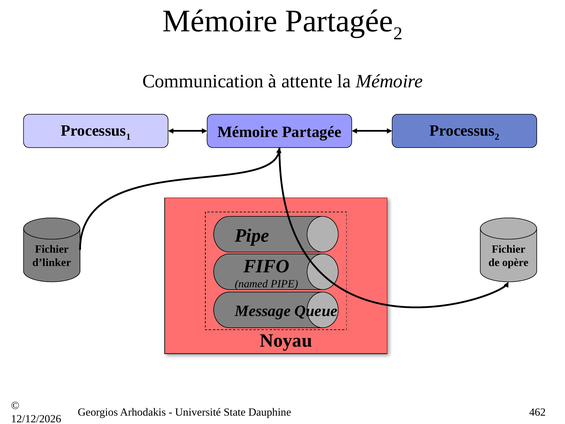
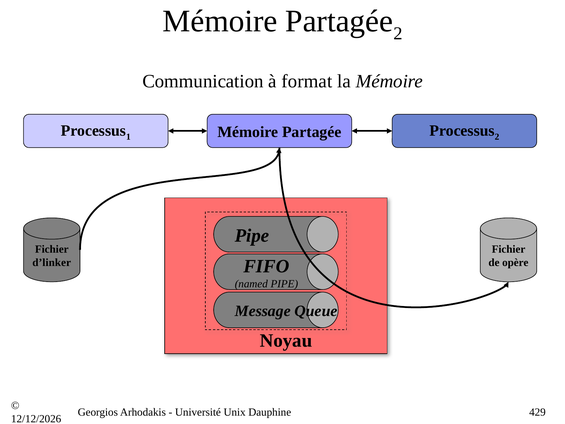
attente: attente -> format (307, 81)
State: State -> Unix (235, 412)
462: 462 -> 429 (537, 412)
